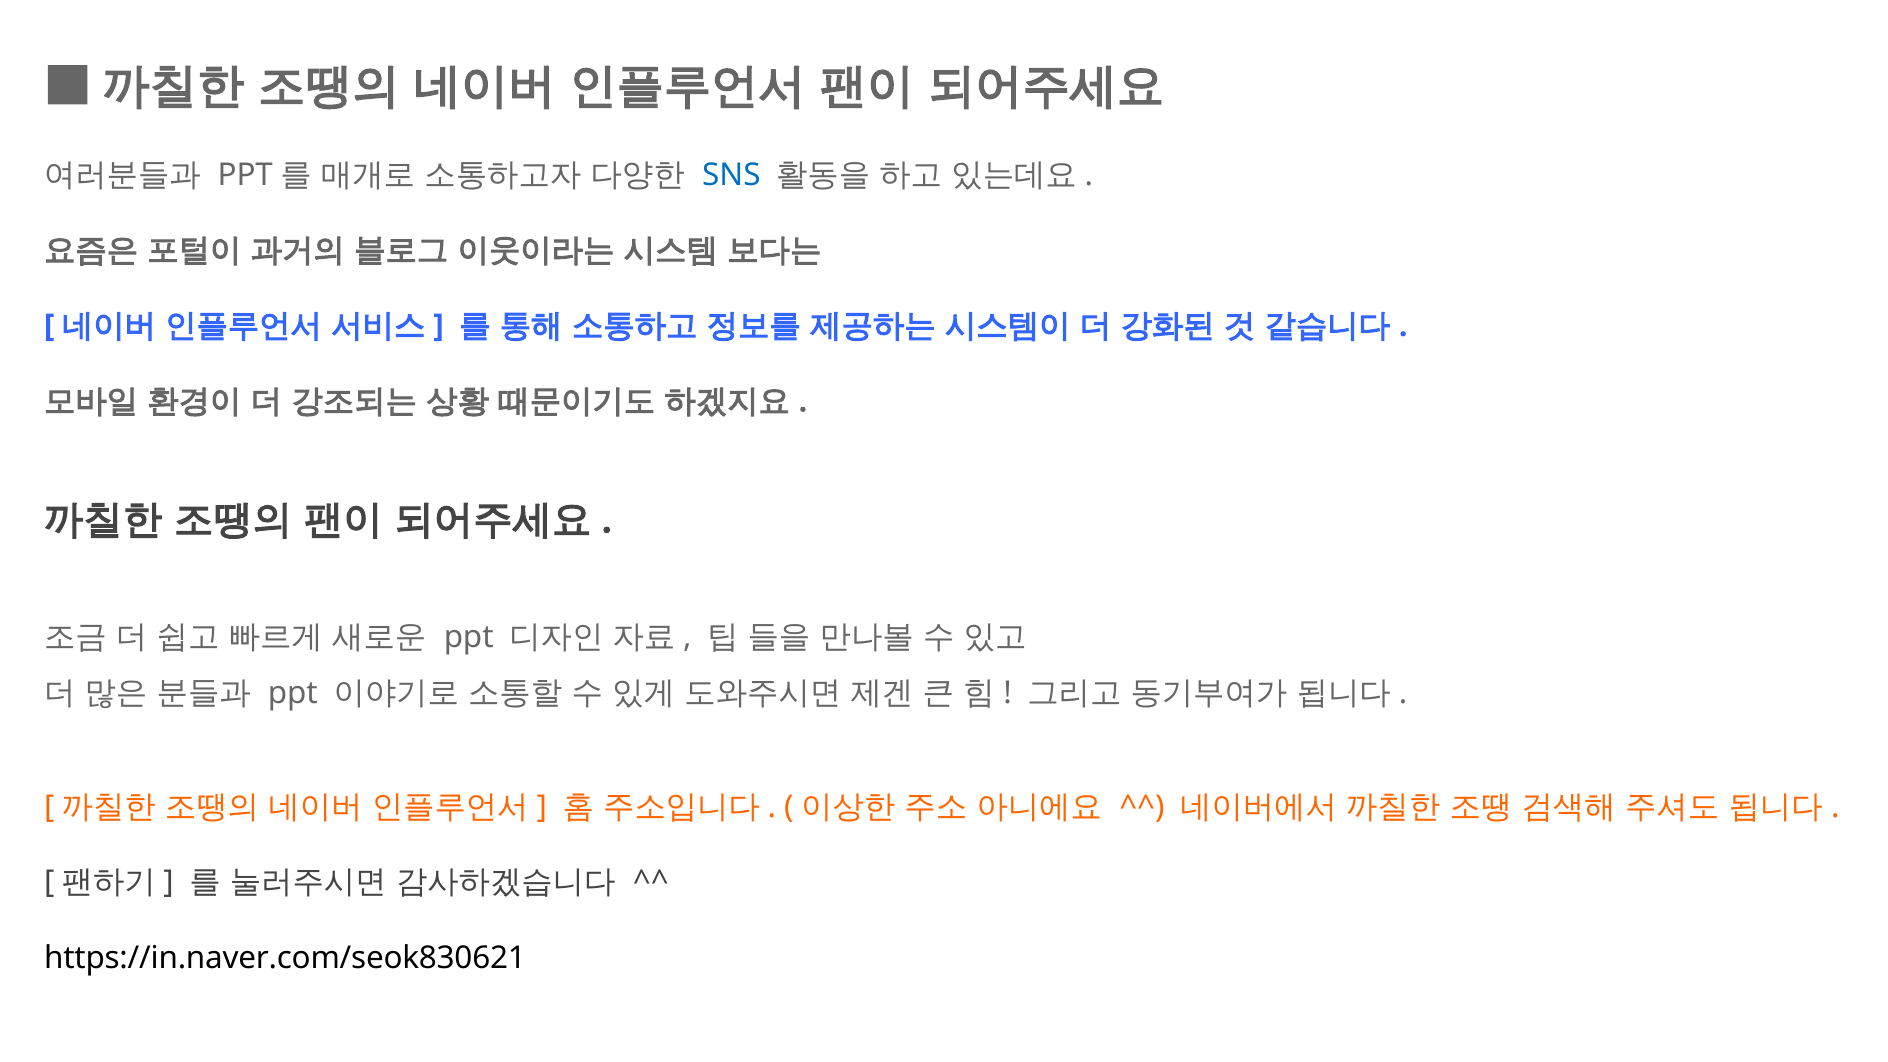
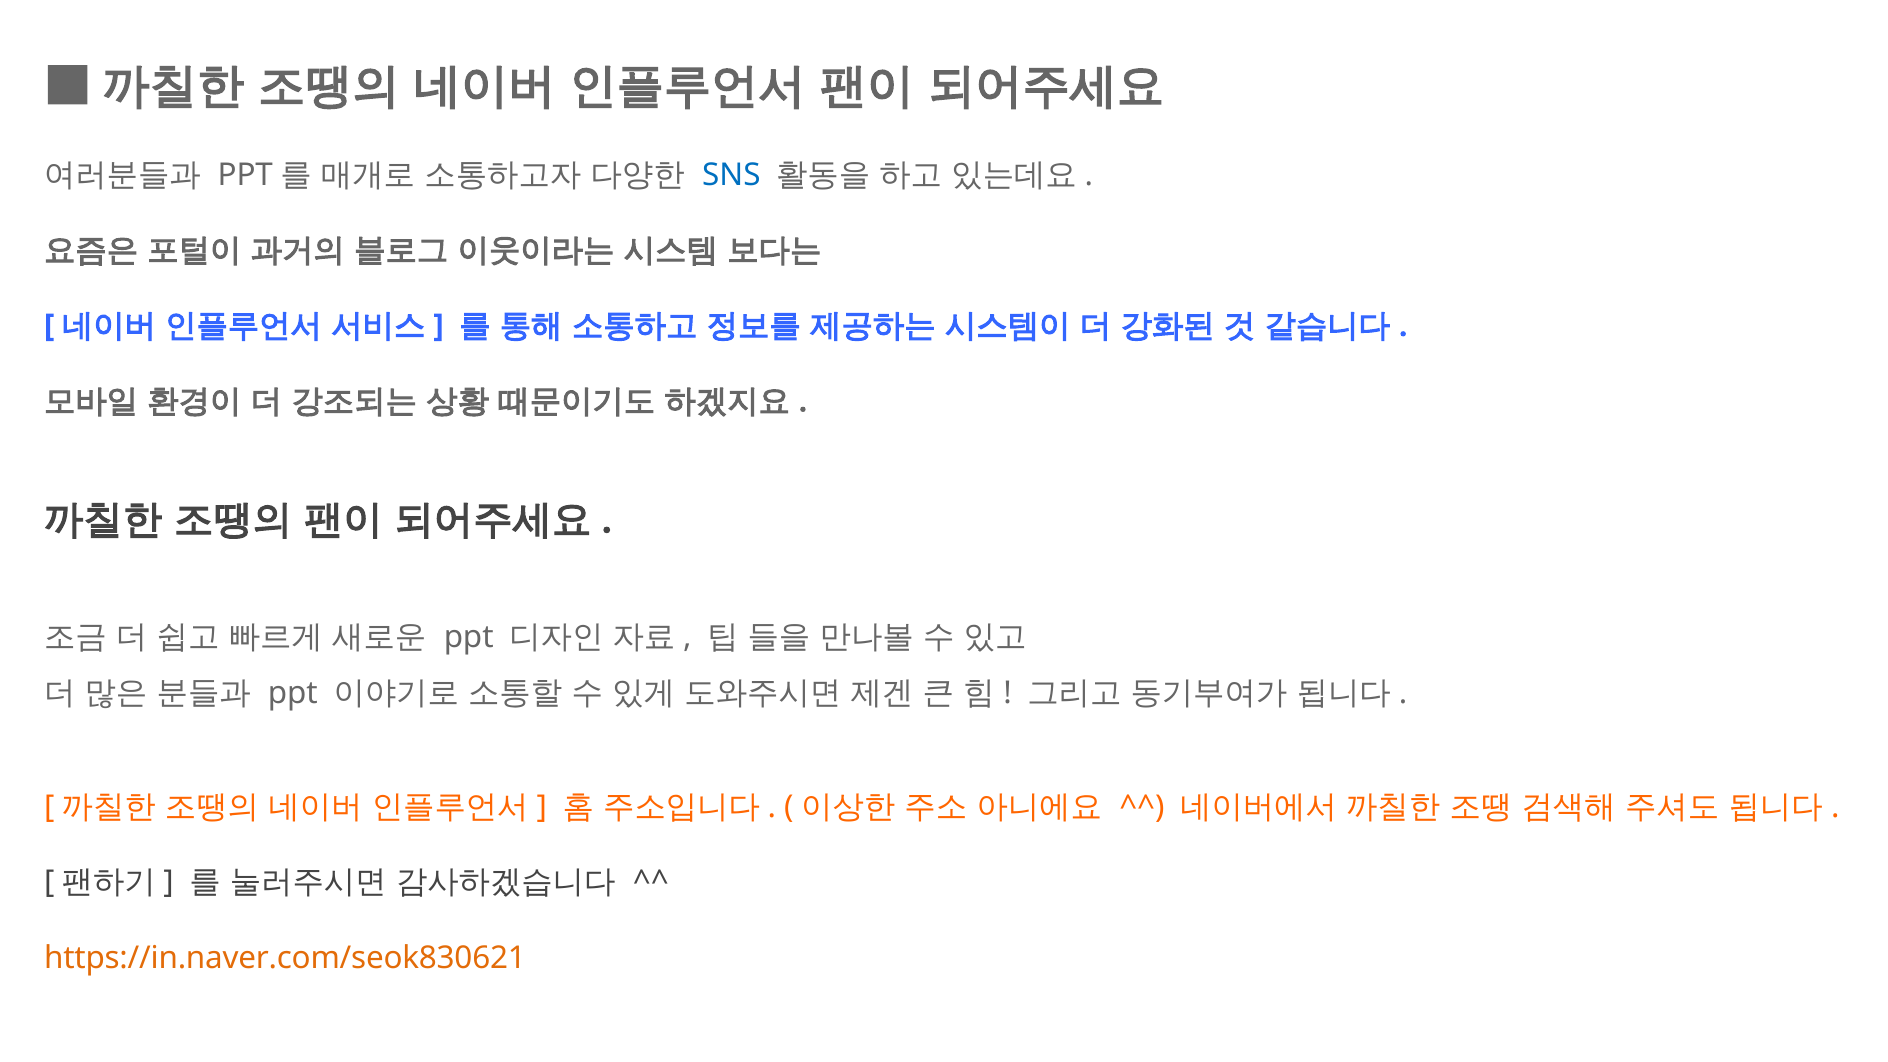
https://in.naver.com/seok830621 colour: black -> orange (285, 958)
